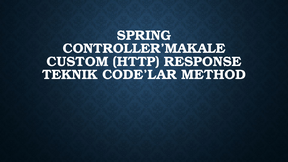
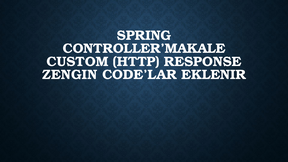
TEKNIK: TEKNIK -> ZENGIN (70, 75)
METHOD: METHOD -> EKLENIR (214, 75)
